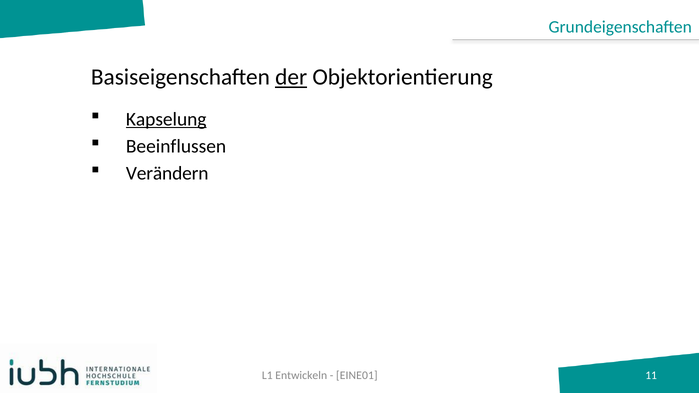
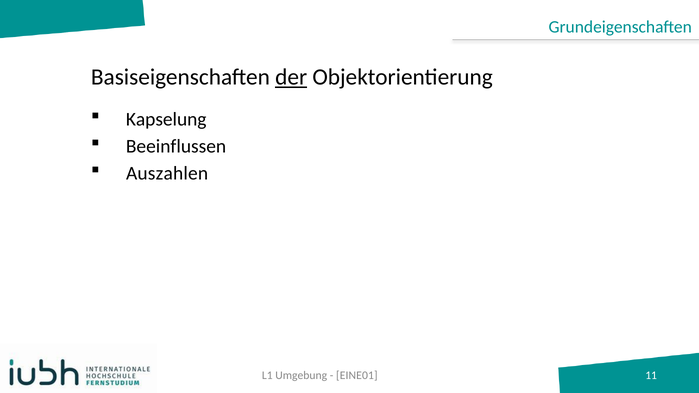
Kapselung underline: present -> none (166, 119)
Verändern: Verändern -> Auszahlen (167, 174)
Entwickeln: Entwickeln -> Umgebung (301, 376)
